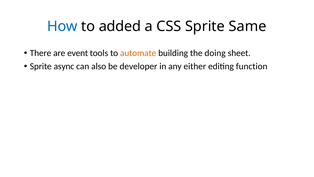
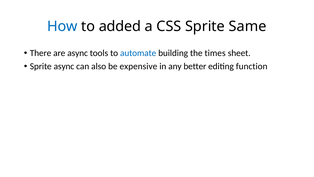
are event: event -> async (78, 53)
automate colour: orange -> blue (138, 53)
doing: doing -> times (215, 53)
developer: developer -> expensive (138, 66)
either: either -> better (195, 66)
